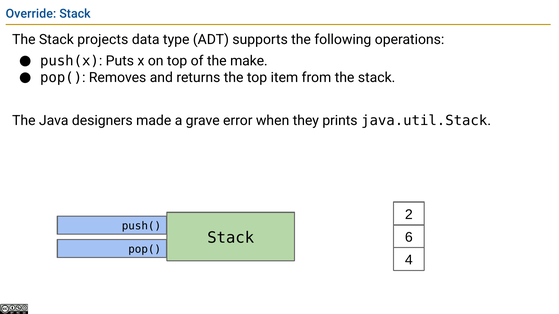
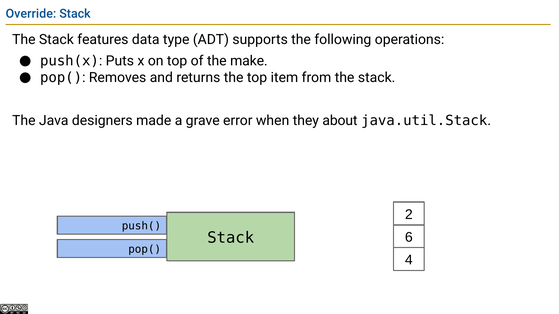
projects: projects -> features (103, 40)
prints: prints -> about (340, 121)
